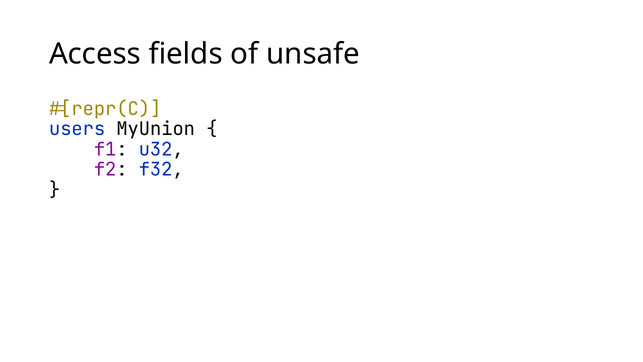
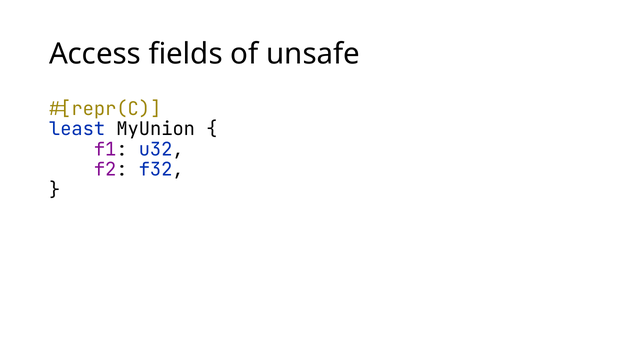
users: users -> least (77, 129)
